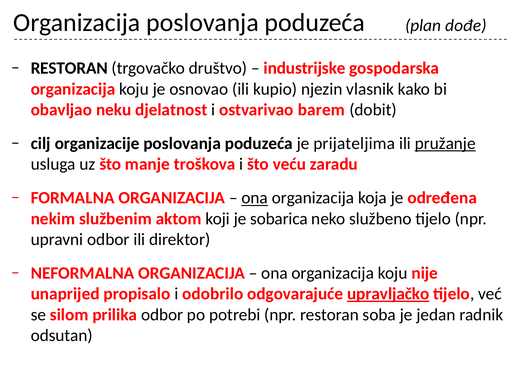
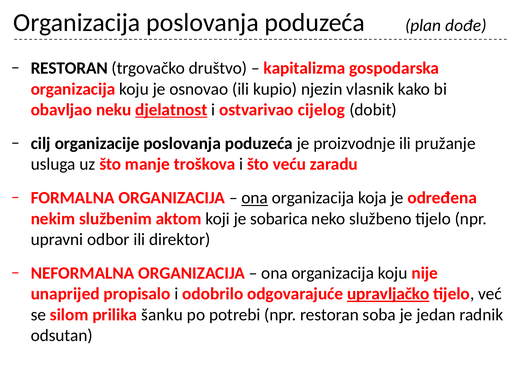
industrijske: industrijske -> kapitalizma (305, 68)
djelatnost underline: none -> present (171, 110)
barem: barem -> cijelog (321, 110)
prijateljima: prijateljima -> proizvodnje (354, 143)
pružanje underline: present -> none (445, 143)
prilika odbor: odbor -> šanku (162, 314)
